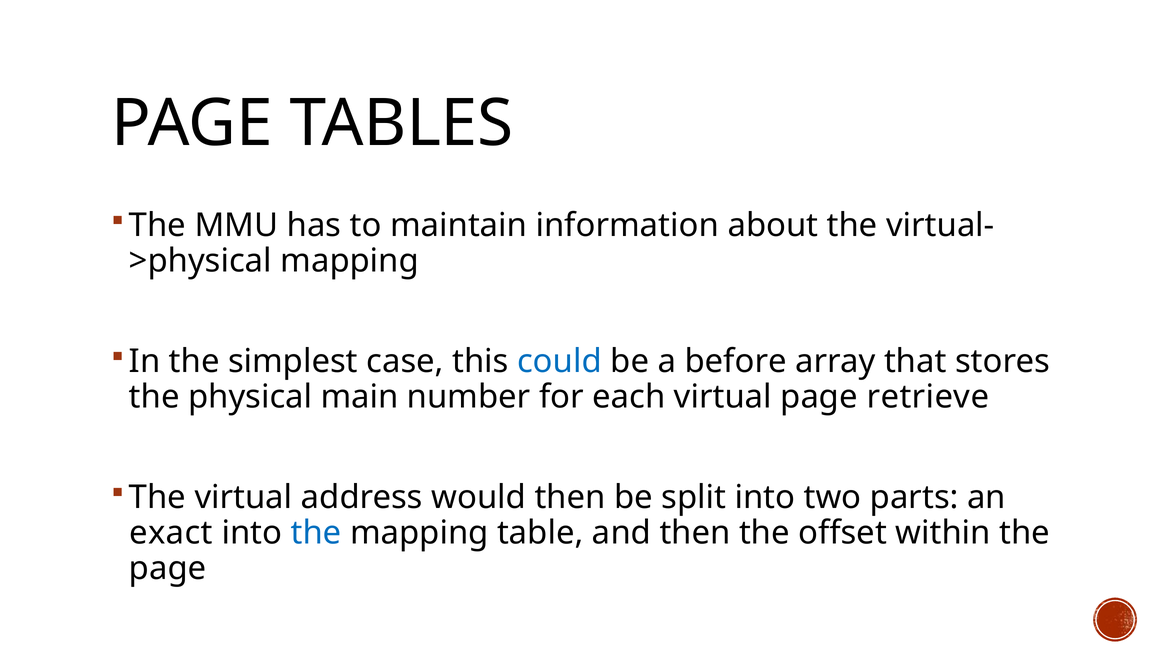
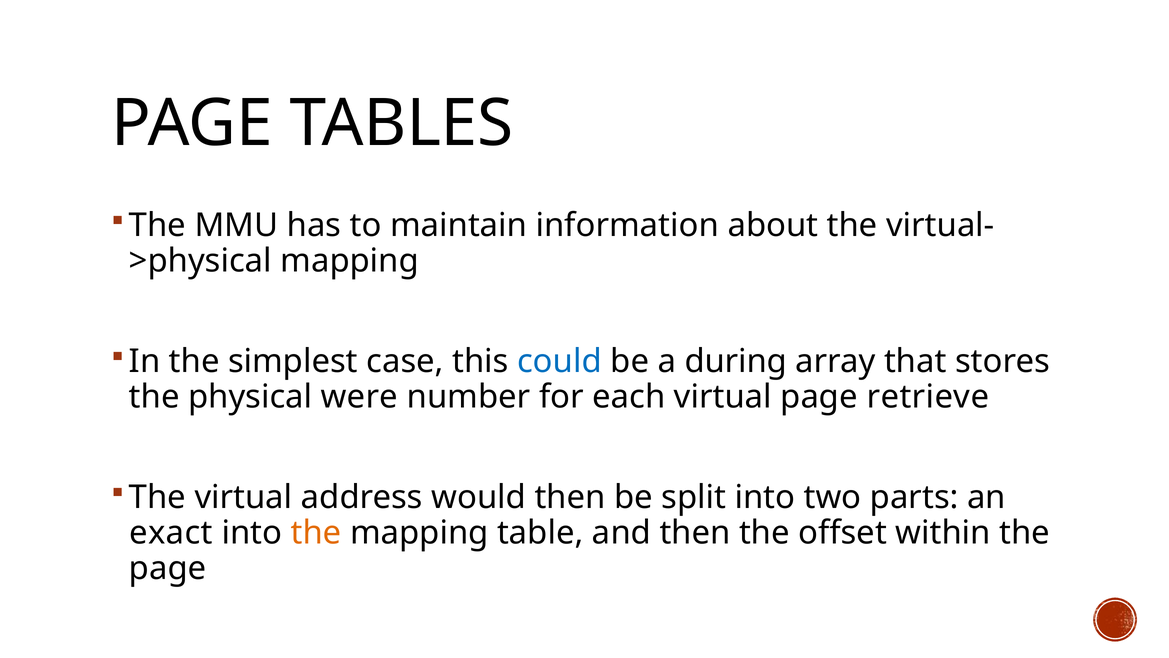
before: before -> during (736, 361)
main: main -> were (359, 397)
the colour: blue -> orange (316, 533)
